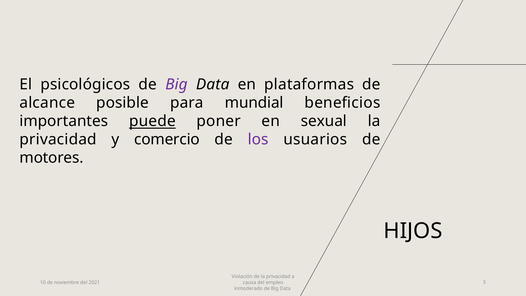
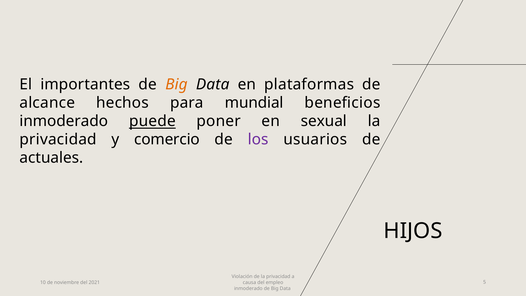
psicológicos: psicológicos -> importantes (85, 84)
Big colour: purple -> orange (176, 84)
posible: posible -> hechos (123, 103)
importantes: importantes -> inmoderado (64, 121)
motores: motores -> actuales (51, 158)
